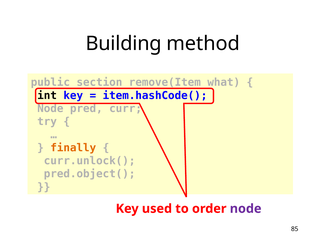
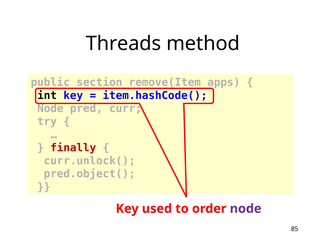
Building: Building -> Threads (124, 43)
what: what -> apps (224, 82)
finally colour: orange -> red (73, 147)
